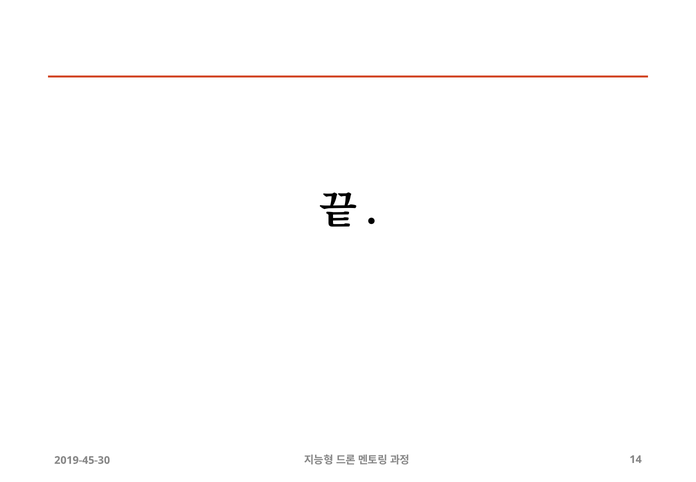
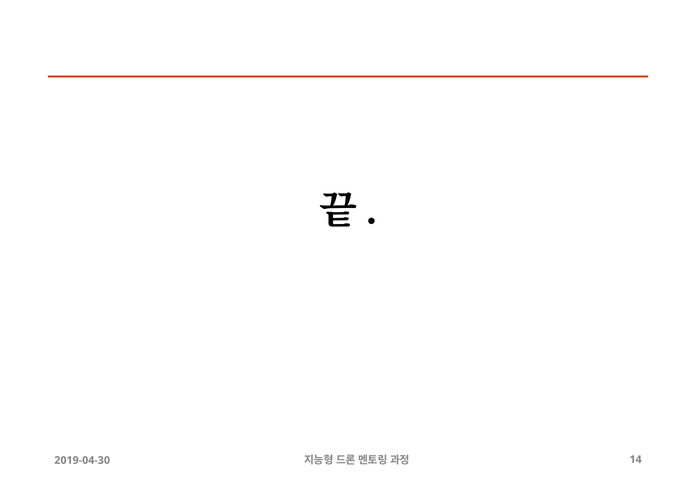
2019-45-30: 2019-45-30 -> 2019-04-30 (82, 460)
